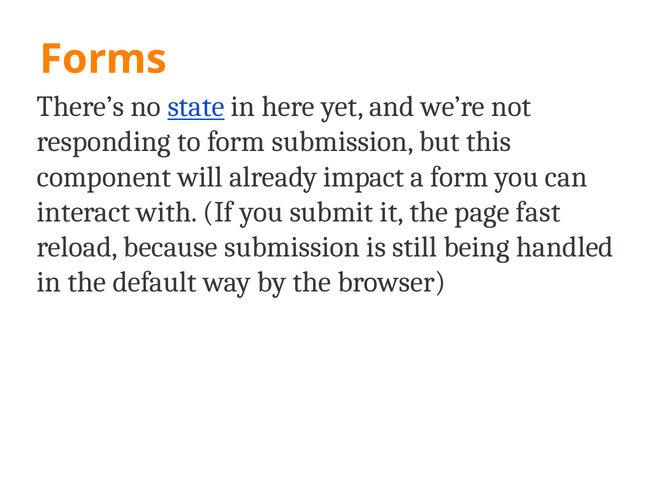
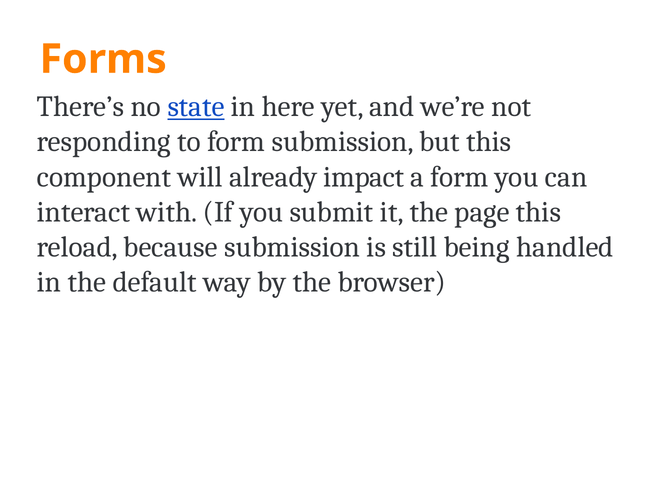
page fast: fast -> this (538, 212)
